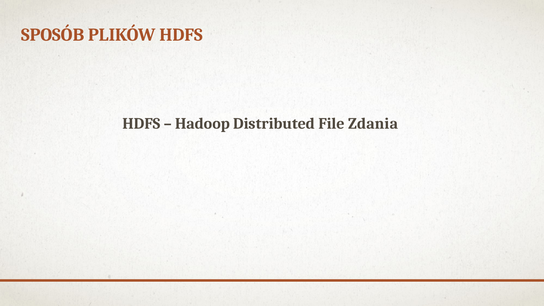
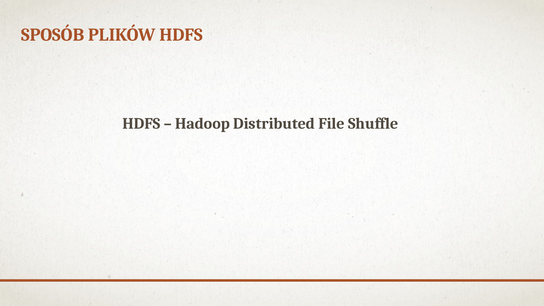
Zdania: Zdania -> Shuffle (373, 124)
